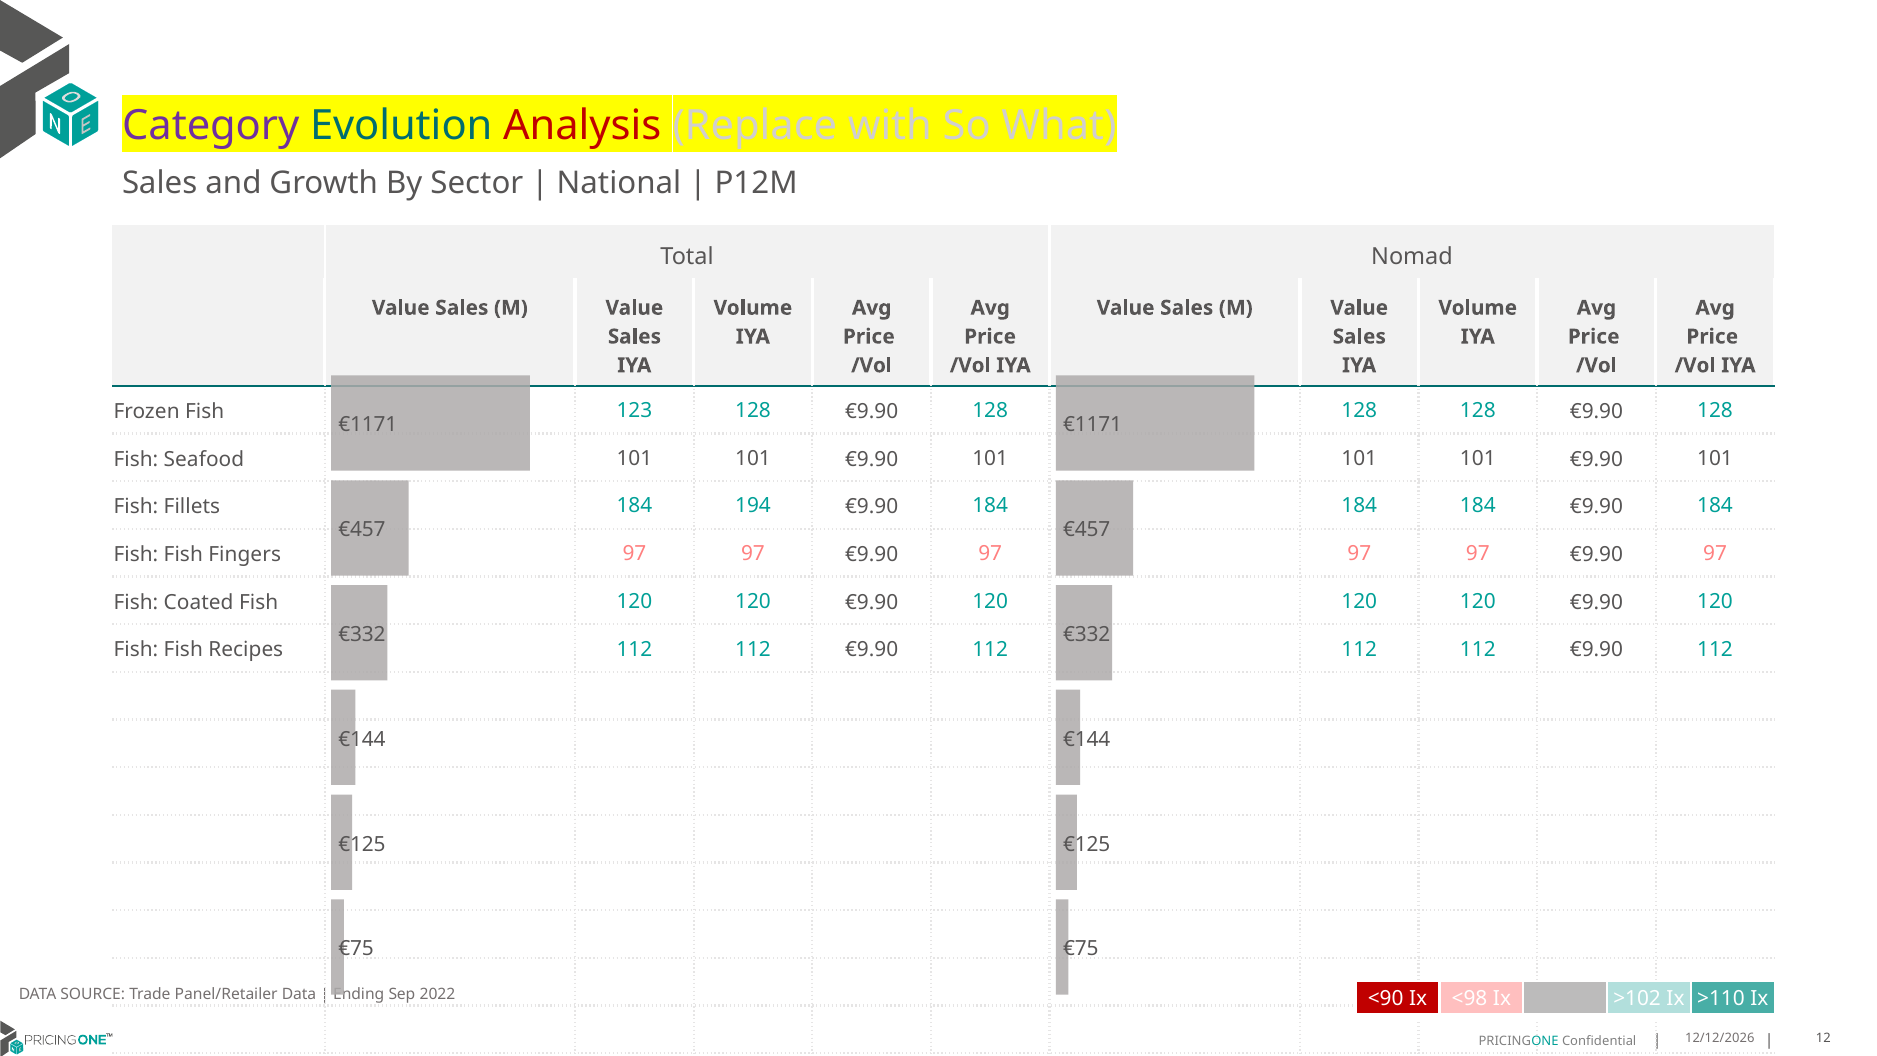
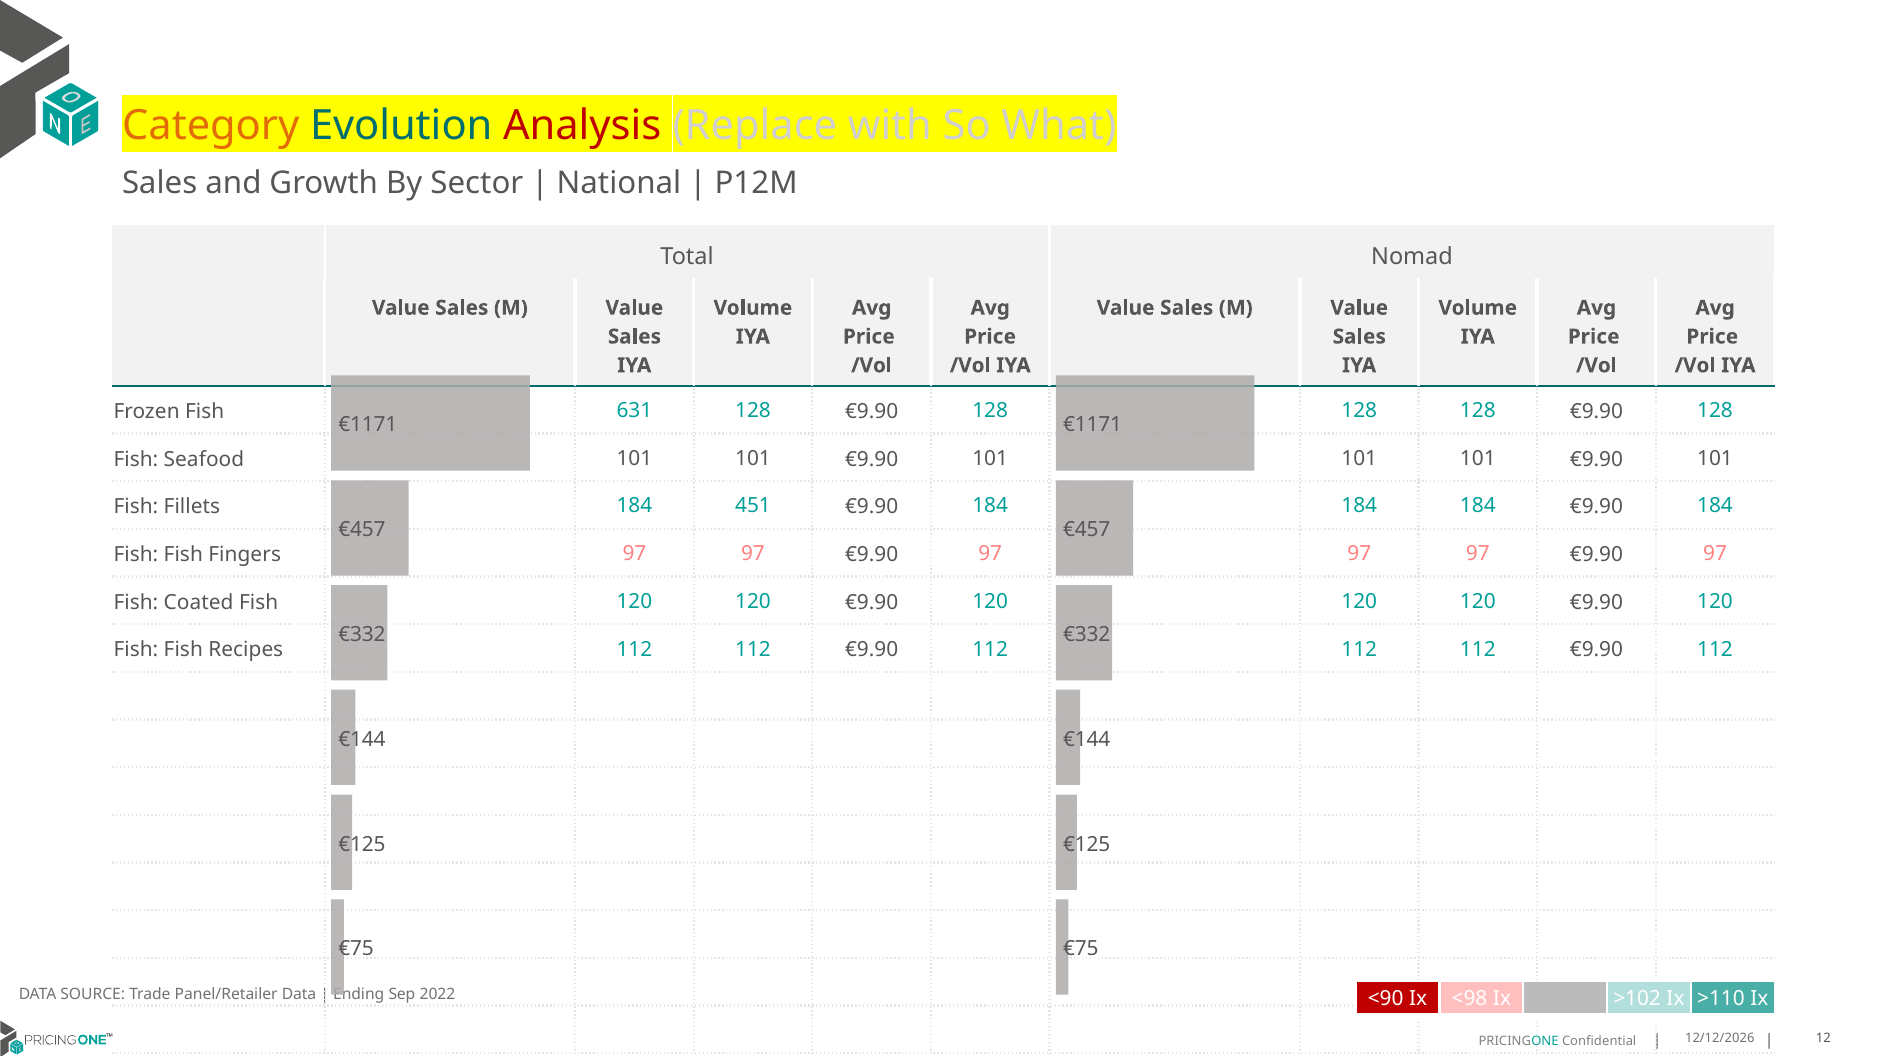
Category colour: purple -> orange (211, 126)
123: 123 -> 631 (634, 411)
194: 194 -> 451 (753, 506)
